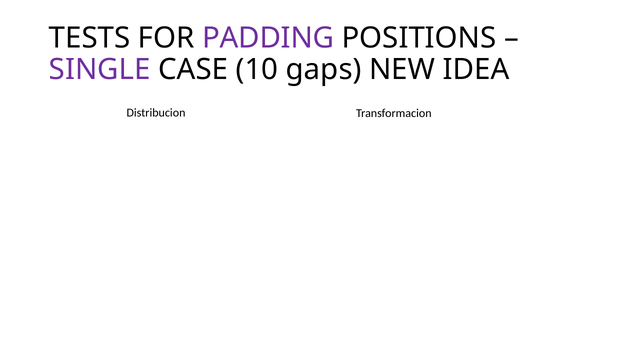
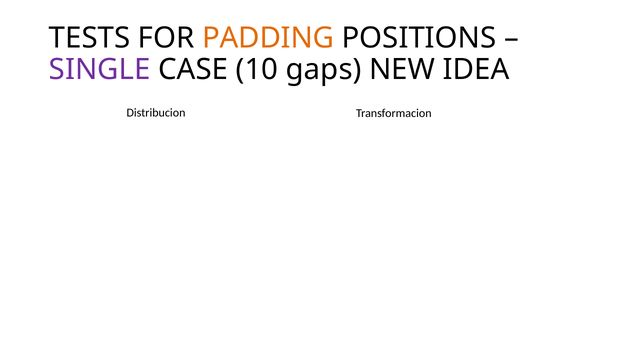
PADDING colour: purple -> orange (268, 38)
